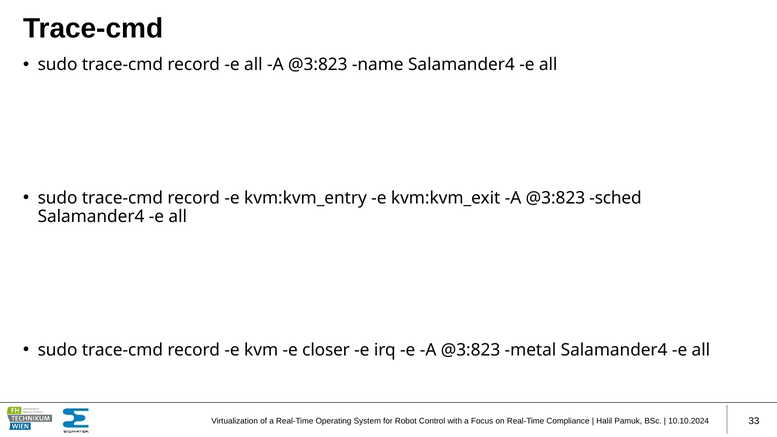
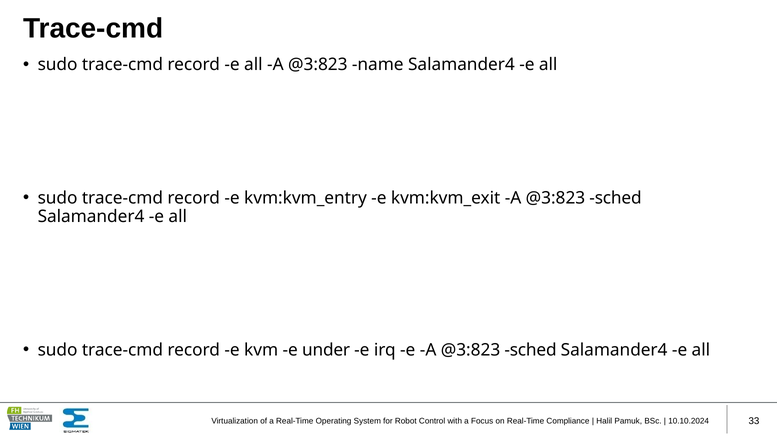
closer: closer -> under (326, 350)
e A @3:823 metal: metal -> sched (531, 350)
